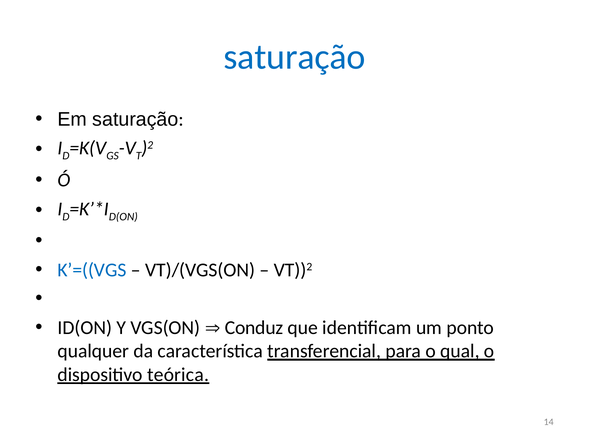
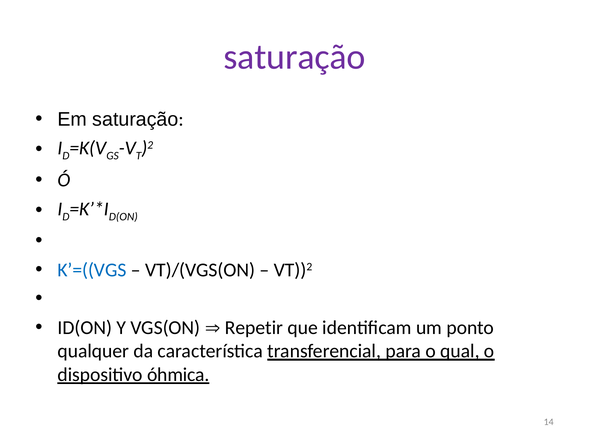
saturação colour: blue -> purple (294, 57)
Conduz: Conduz -> Repetir (254, 327)
teórica: teórica -> óhmica (178, 374)
